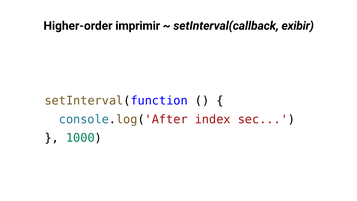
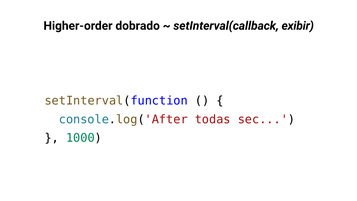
imprimir: imprimir -> dobrado (138, 26)
index: index -> todas (213, 119)
